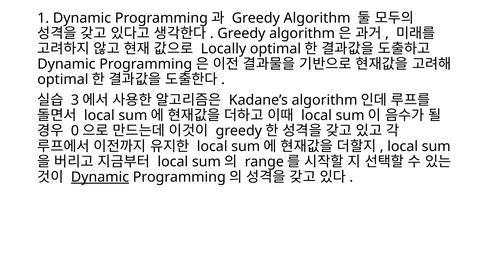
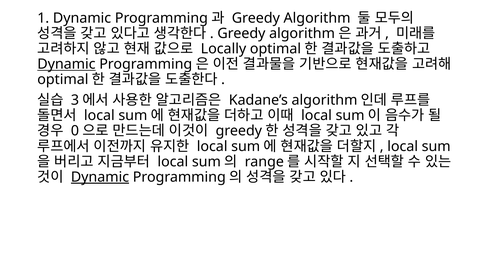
Dynamic underline: none -> present (66, 64)
